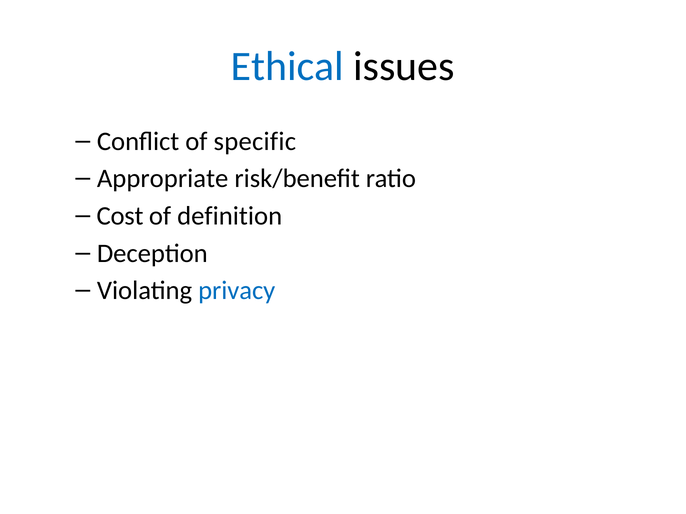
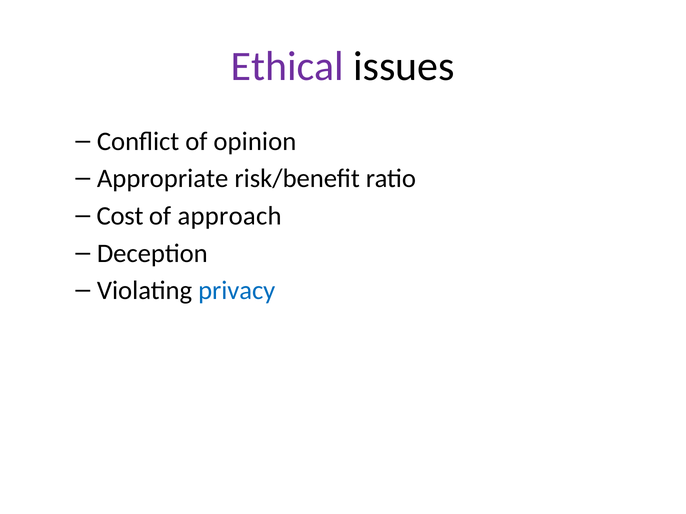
Ethical colour: blue -> purple (287, 66)
specific: specific -> opinion (255, 141)
definition: definition -> approach (230, 216)
